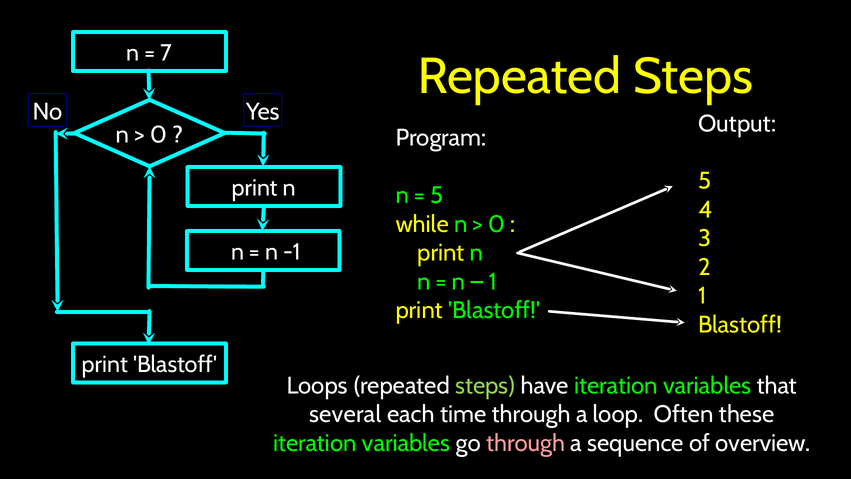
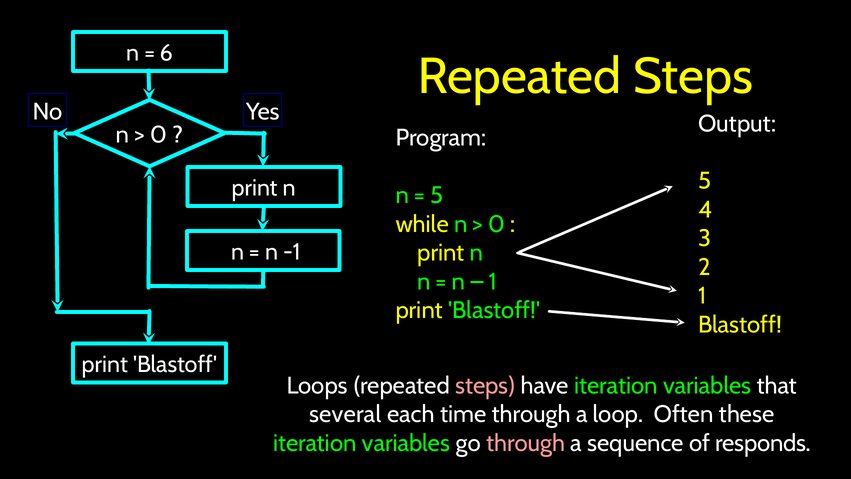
7: 7 -> 6 (167, 53)
steps colour: light green -> pink (485, 385)
overview: overview -> responds (763, 443)
